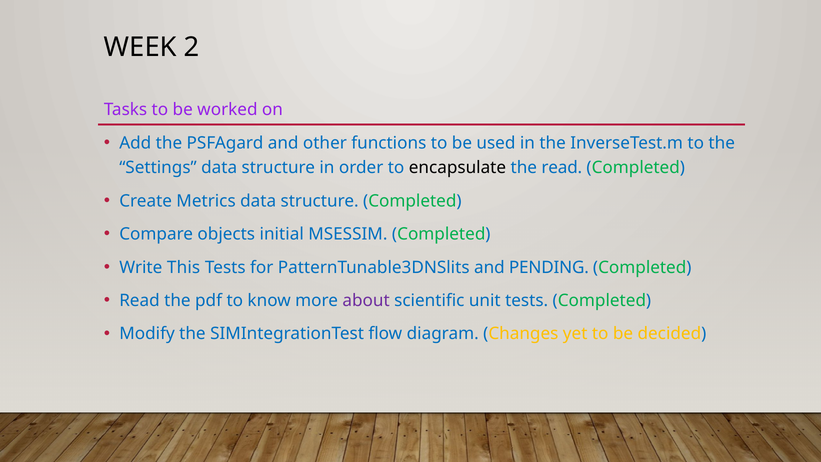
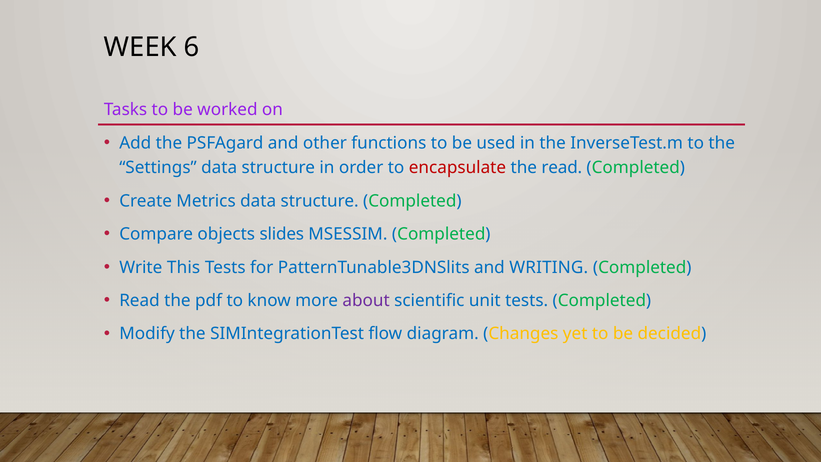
2: 2 -> 6 (192, 47)
encapsulate colour: black -> red (457, 168)
initial: initial -> slides (282, 234)
PENDING: PENDING -> WRITING (549, 267)
